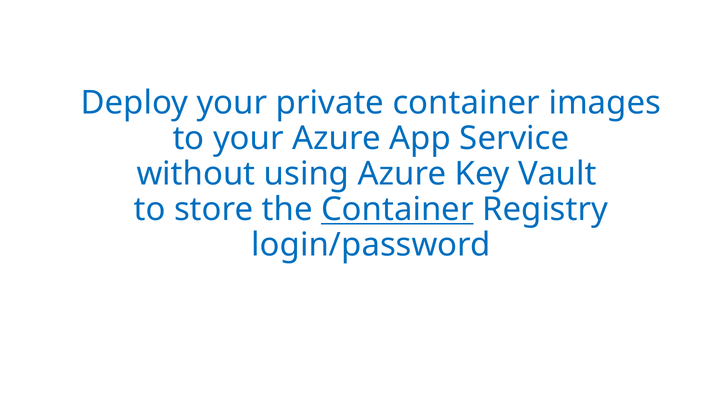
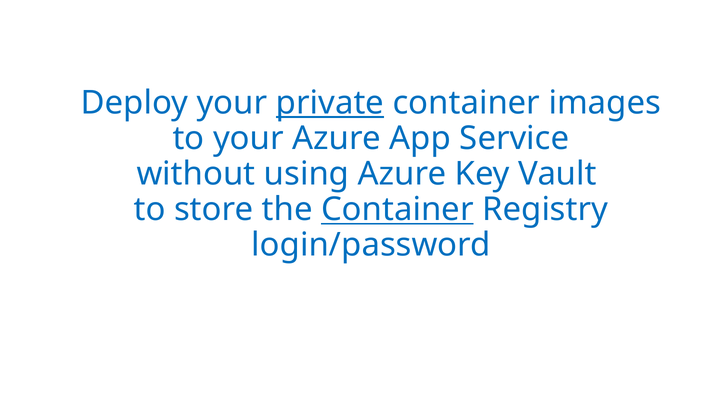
private underline: none -> present (330, 103)
